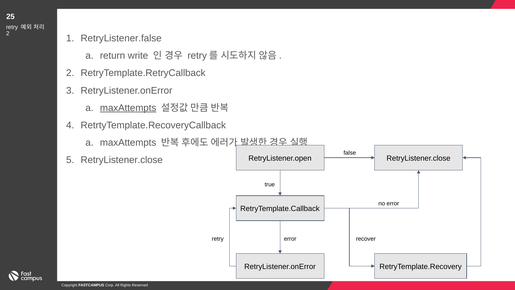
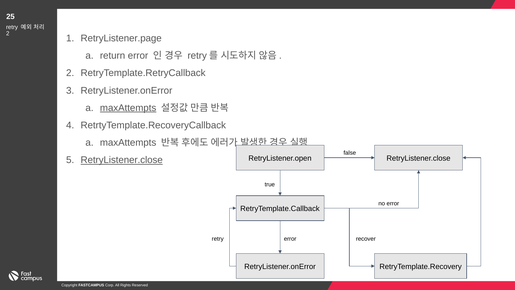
RetryListener.false: RetryListener.false -> RetryListener.page (121, 38)
return write: write -> error (138, 56)
RetryListener.close underline: none -> present (122, 160)
